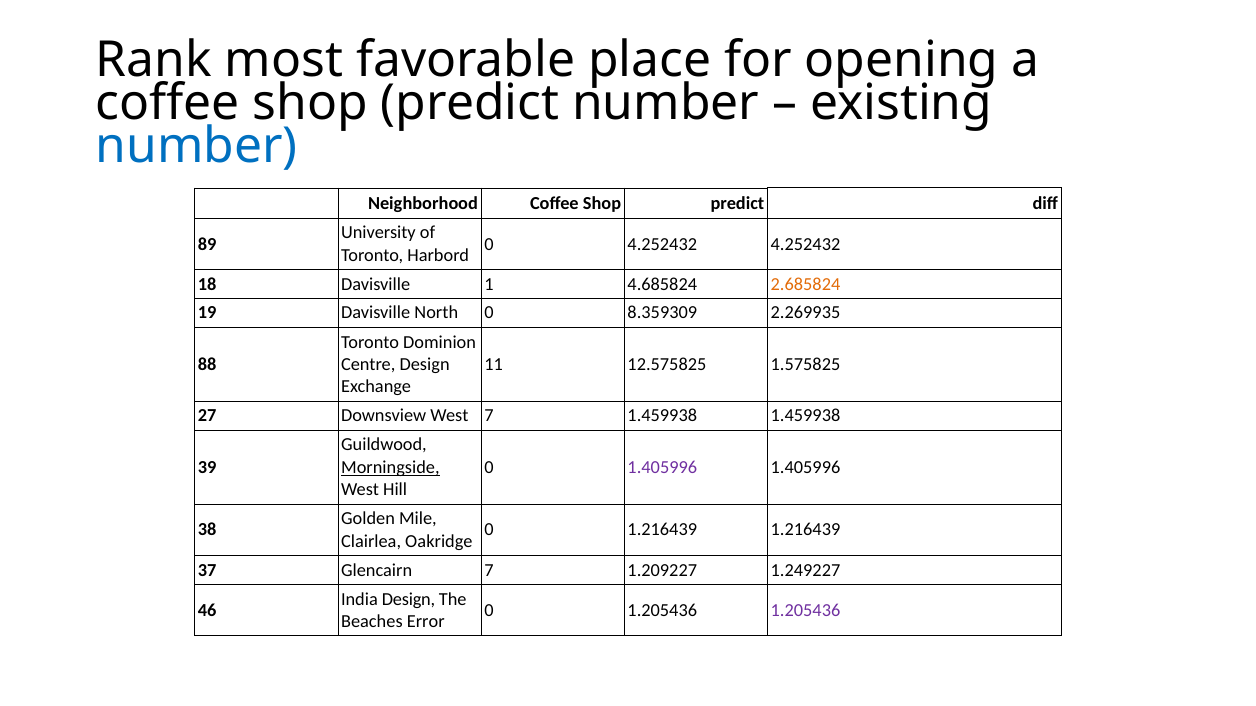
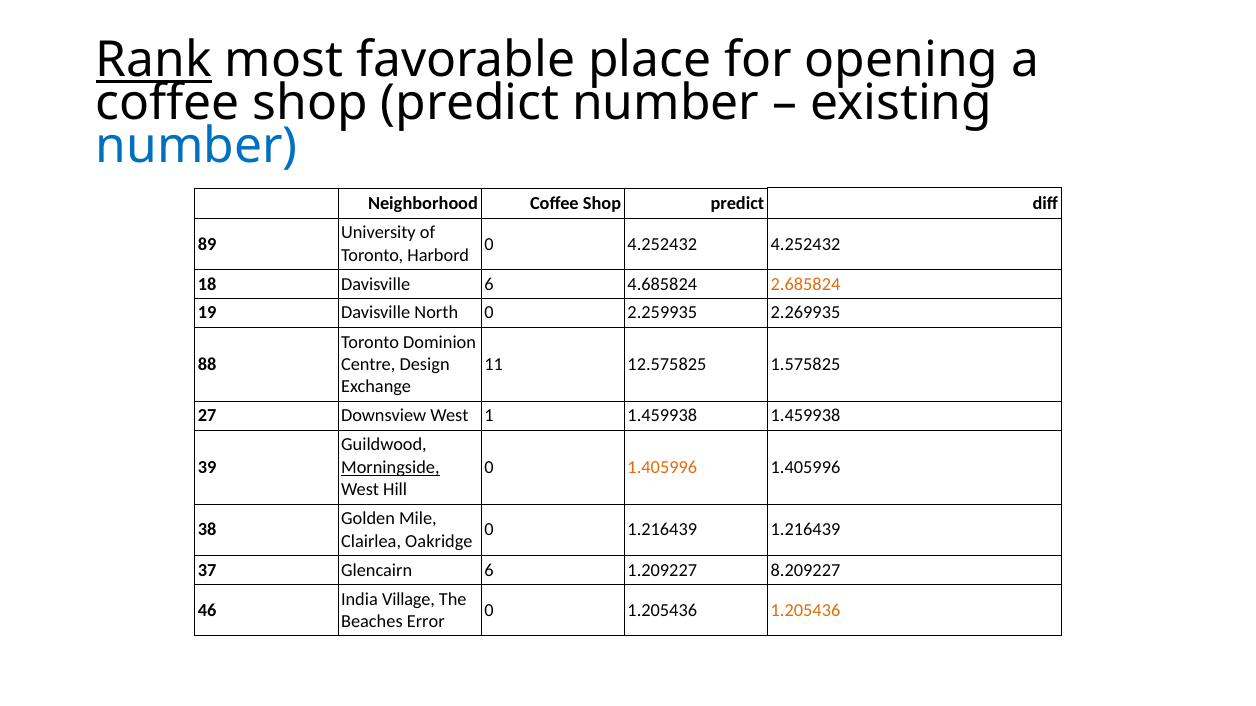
Rank underline: none -> present (154, 60)
Davisville 1: 1 -> 6 (489, 284)
8.359309: 8.359309 -> 2.259935 (662, 313)
West 7: 7 -> 1 (489, 416)
1.405996 colour: purple -> orange (662, 468)
Glencairn 7: 7 -> 6 (489, 570)
1.249227: 1.249227 -> 8.209227 (806, 570)
India Design: Design -> Village (408, 599)
1.205436 colour: purple -> orange (806, 611)
